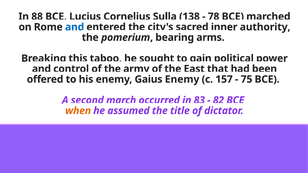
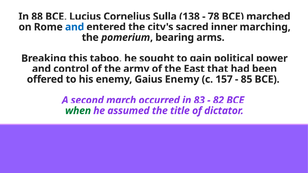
authority: authority -> marching (265, 27)
75: 75 -> 85 (247, 79)
when colour: orange -> green (78, 111)
